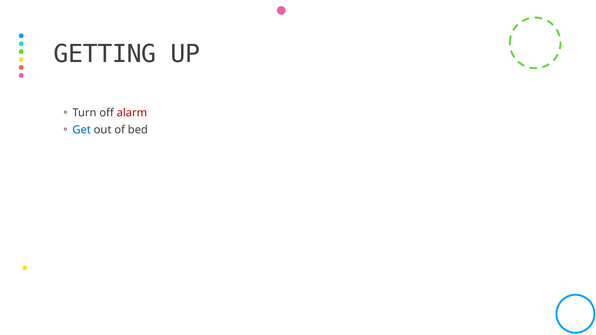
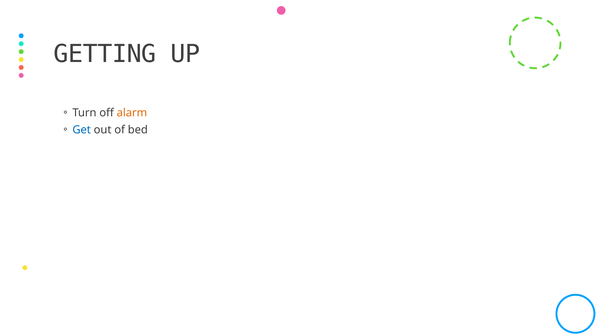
alarm colour: red -> orange (132, 113)
